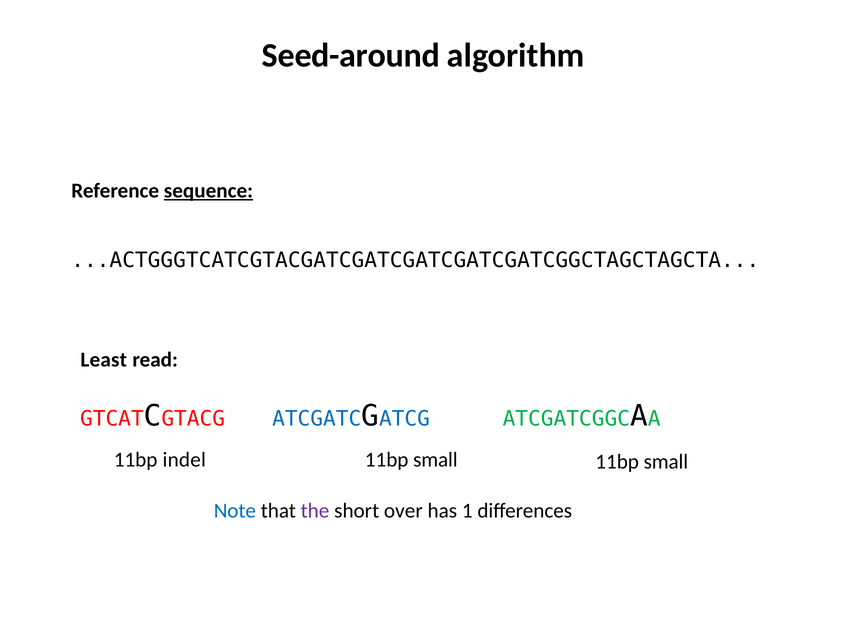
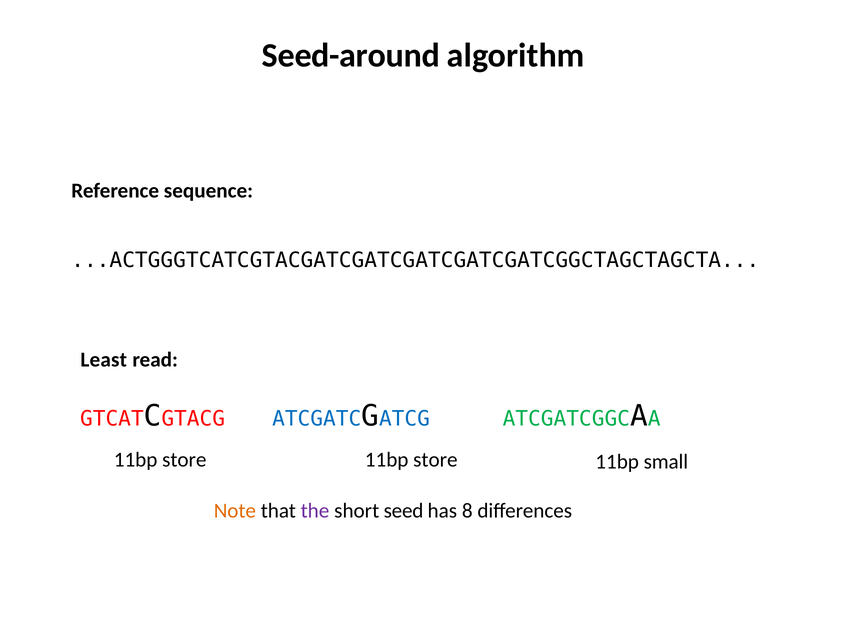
sequence underline: present -> none (208, 191)
indel: indel -> store (184, 460)
small: small -> store (435, 460)
Note colour: blue -> orange (235, 511)
over: over -> seed (404, 511)
1: 1 -> 8 (467, 511)
